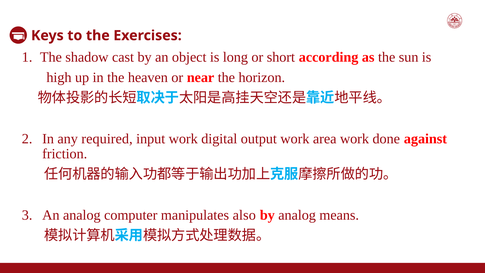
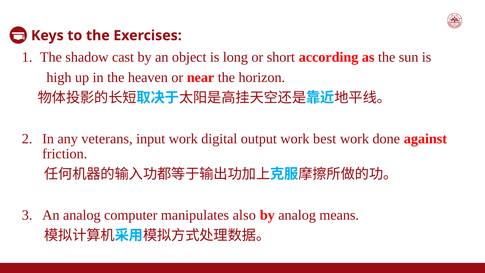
required: required -> veterans (107, 139)
area: area -> best (325, 139)
